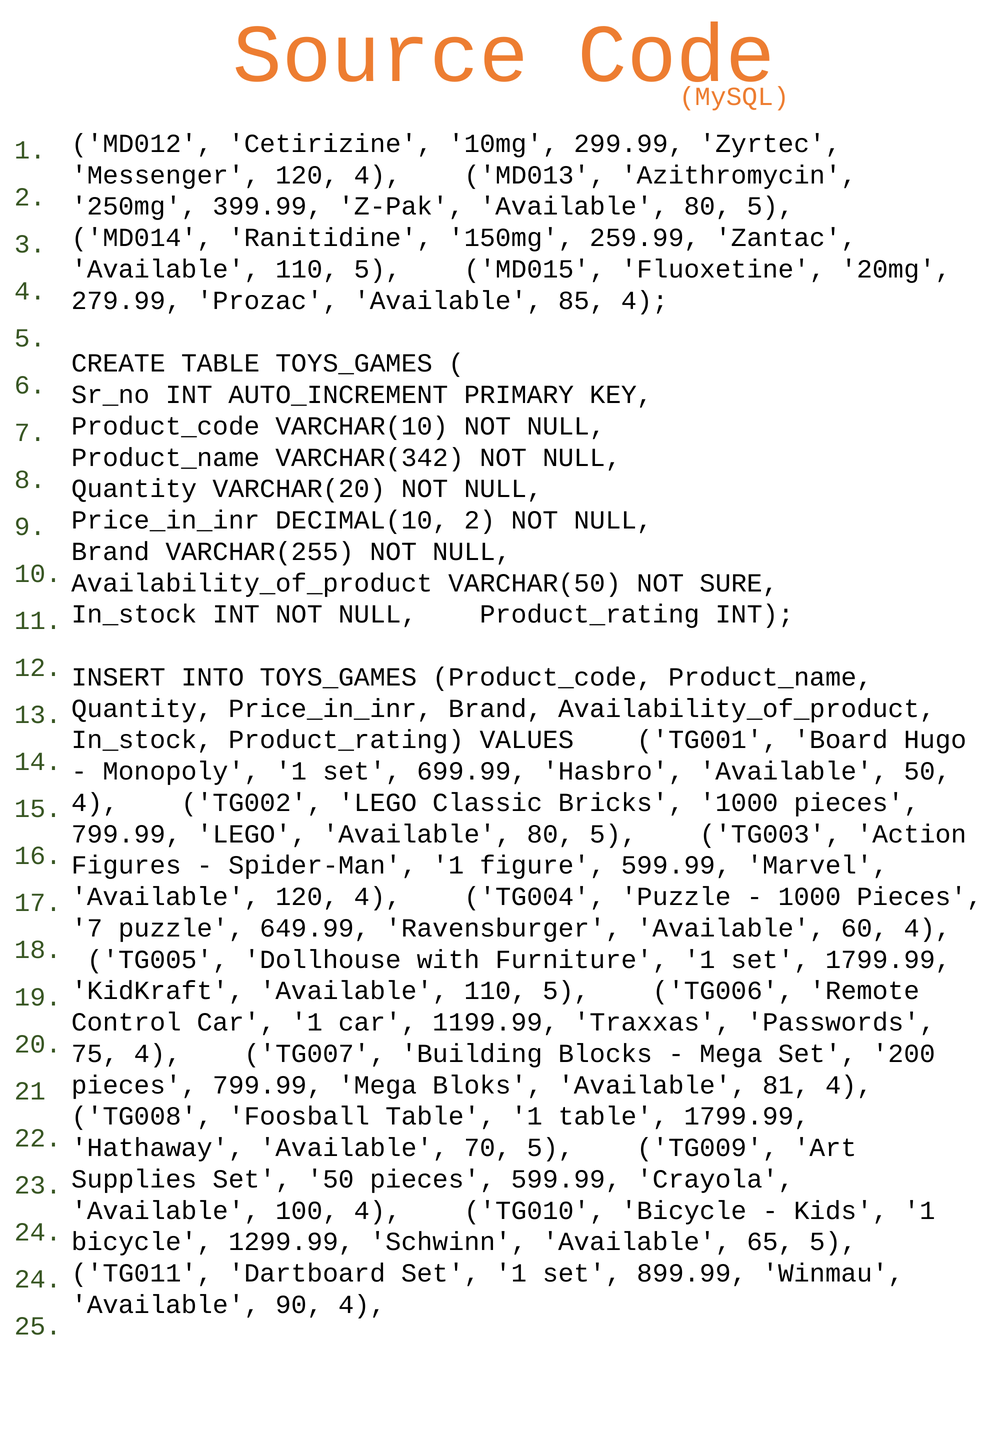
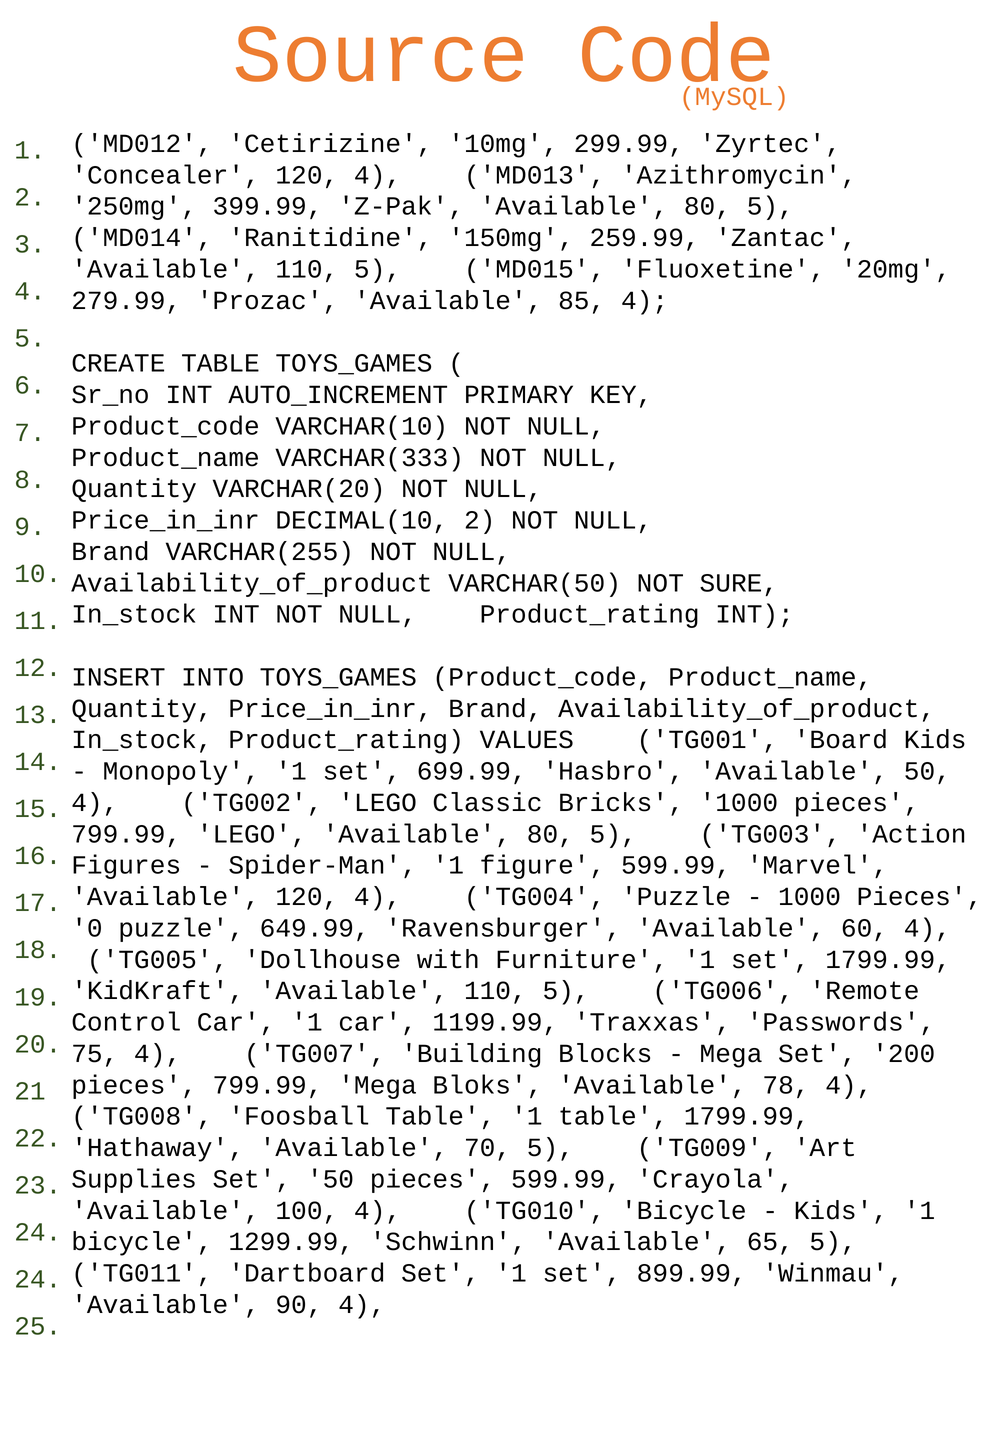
Messenger: Messenger -> Concealer (166, 175)
VARCHAR(342: VARCHAR(342 -> VARCHAR(333 (370, 457)
Board Hugo: Hugo -> Kids (935, 740)
7: 7 -> 0 (87, 928)
81: 81 -> 78 (786, 1085)
